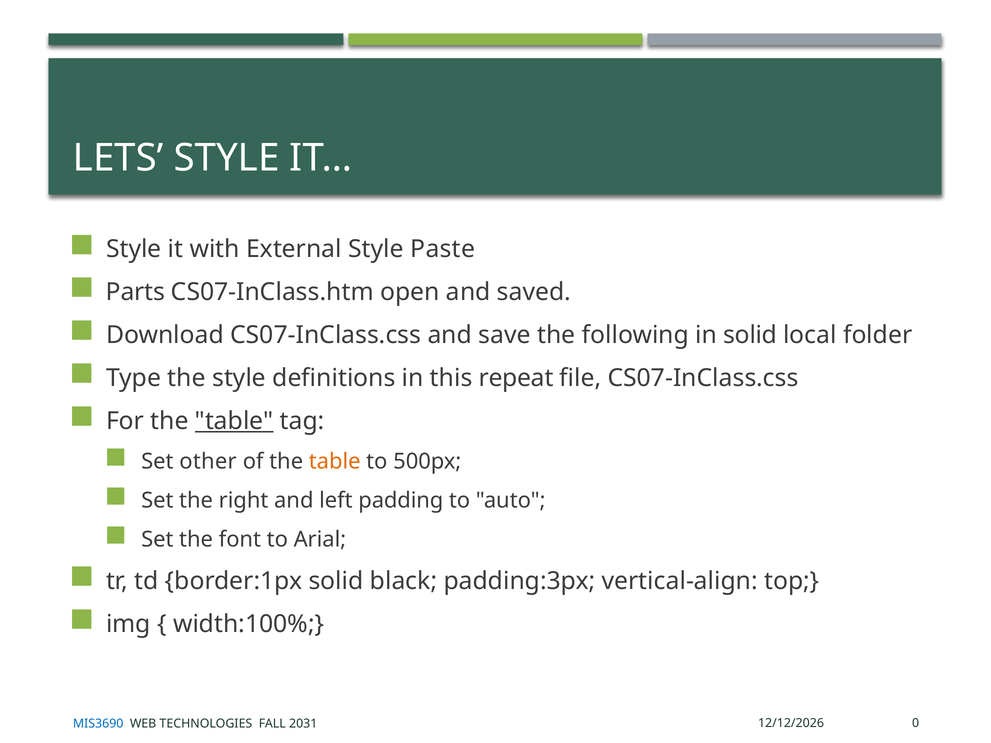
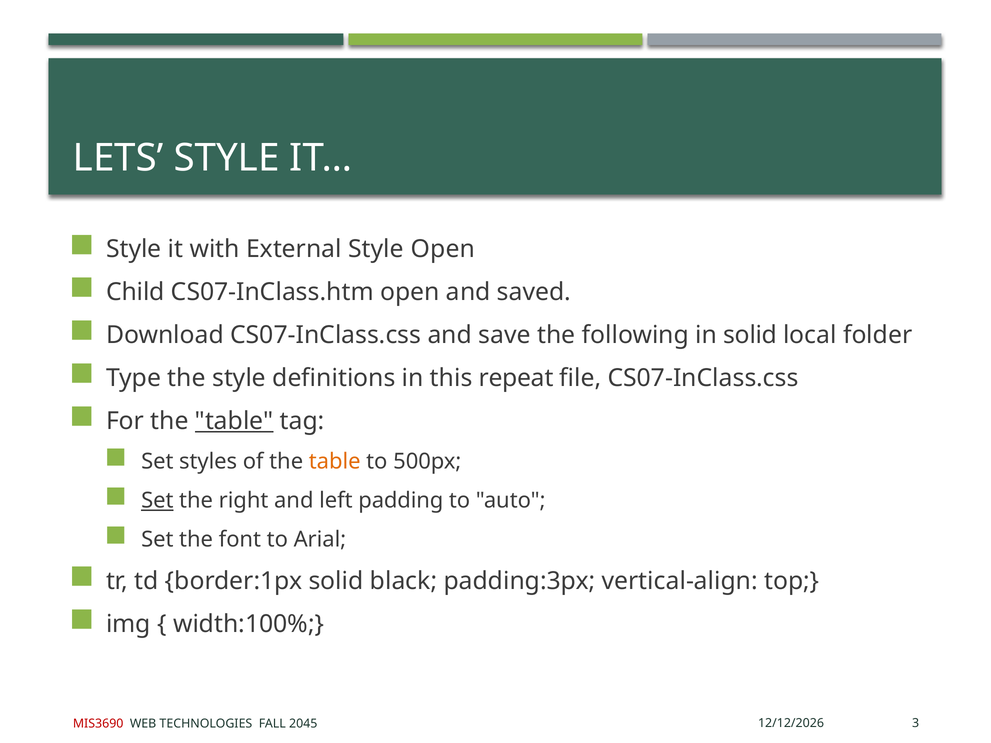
Style Paste: Paste -> Open (443, 249)
Parts: Parts -> Child (135, 292)
other: other -> styles (208, 462)
Set underline: none -> present (157, 501)
0: 0 -> 3 (916, 724)
MIS3690 colour: blue -> red (98, 724)
2031: 2031 -> 2045 (303, 724)
